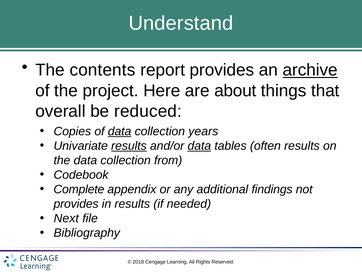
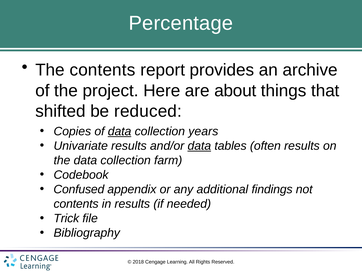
Understand: Understand -> Percentage (181, 23)
archive underline: present -> none (310, 70)
overall: overall -> shifted (60, 111)
results underline: present -> none (129, 146)
from: from -> farm (168, 160)
Complete: Complete -> Confused (79, 189)
provides: provides -> contents (76, 204)
Next: Next -> Trick (66, 218)
